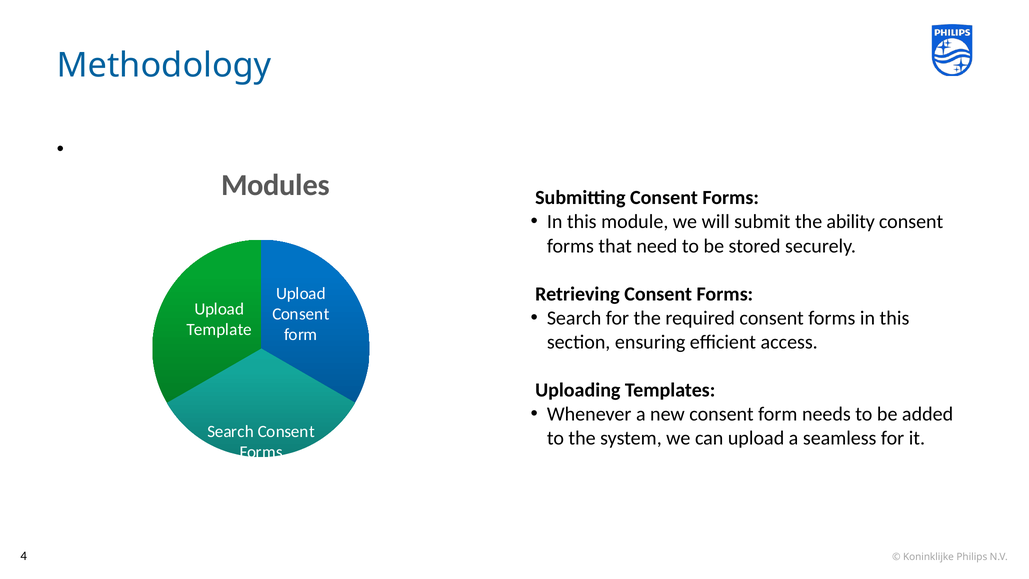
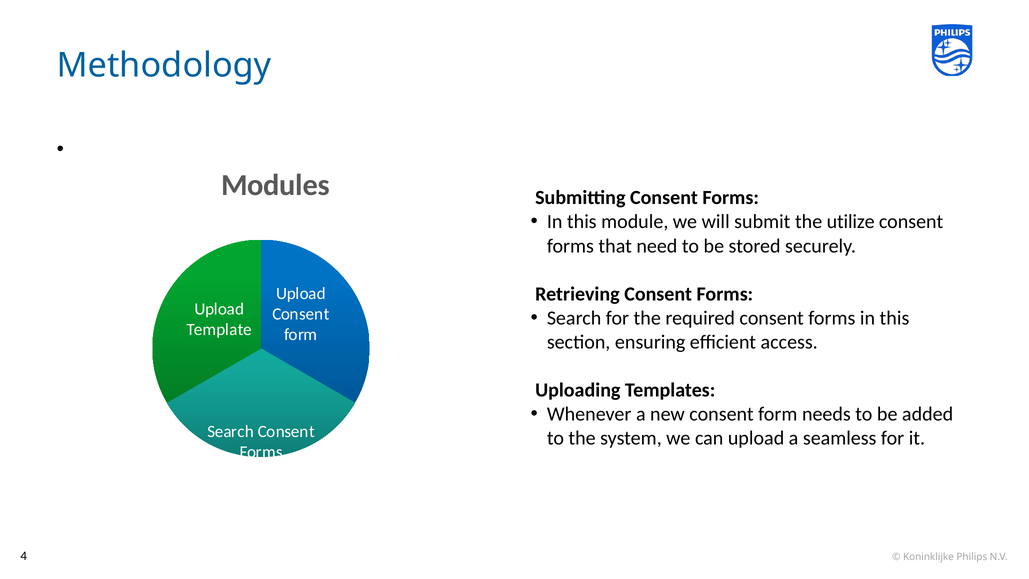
ability: ability -> utilize (851, 222)
